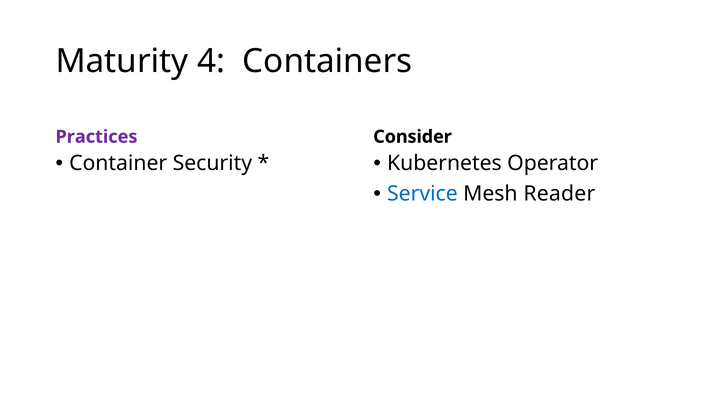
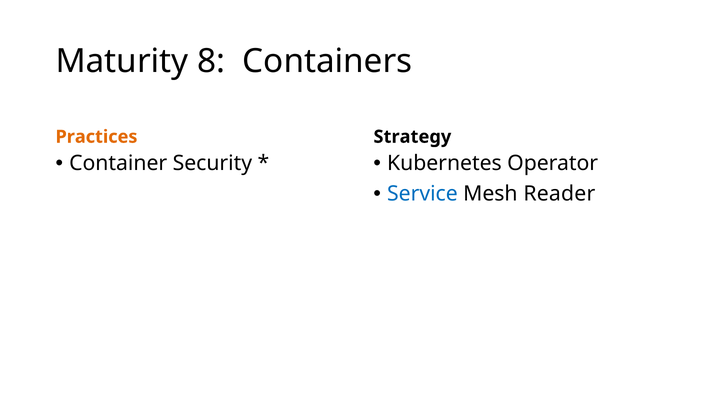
4: 4 -> 8 (211, 61)
Practices colour: purple -> orange (97, 137)
Consider: Consider -> Strategy (412, 137)
